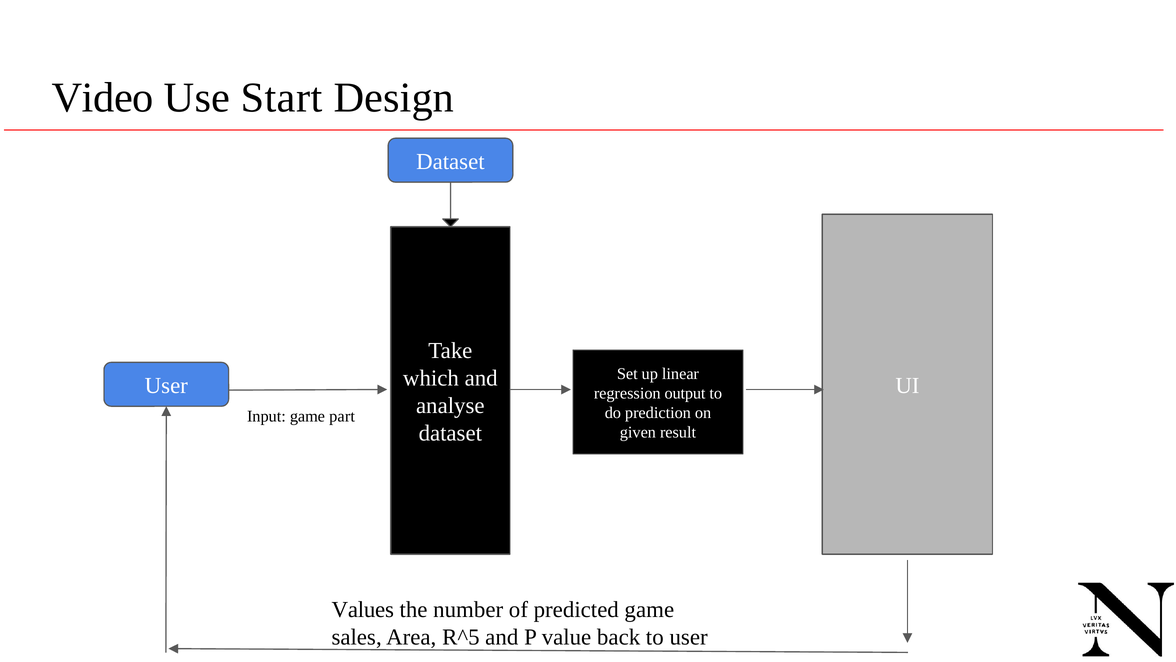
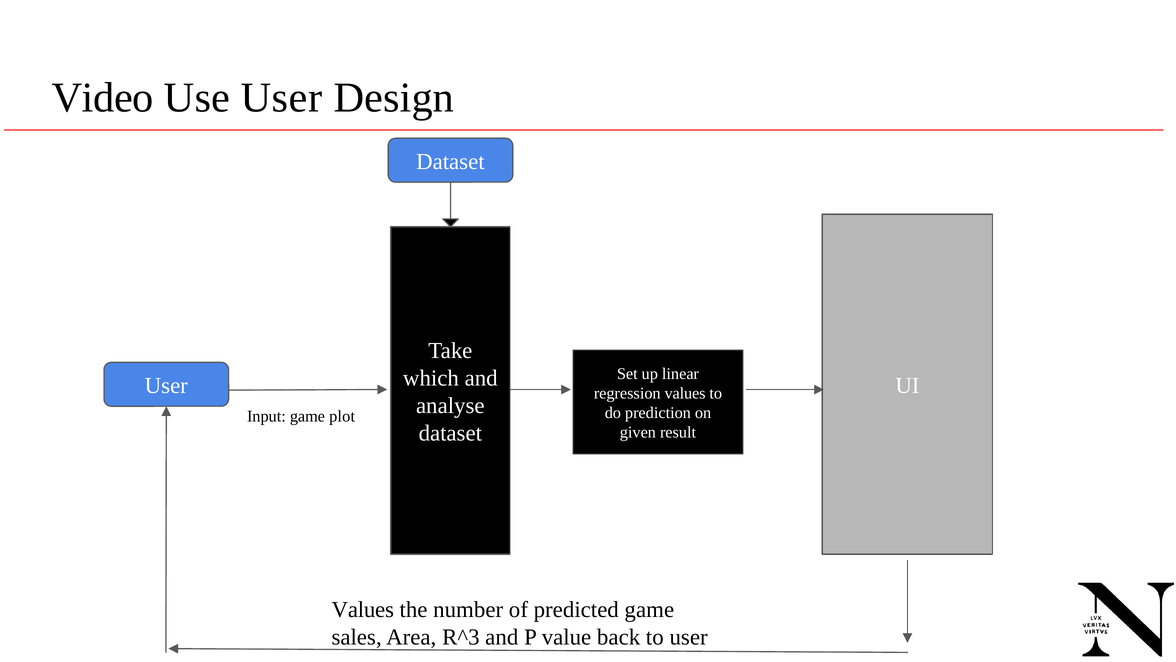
Use Start: Start -> User (282, 97)
regression output: output -> values (685, 393)
part: part -> plot (342, 416)
R^5: R^5 -> R^3 (461, 637)
